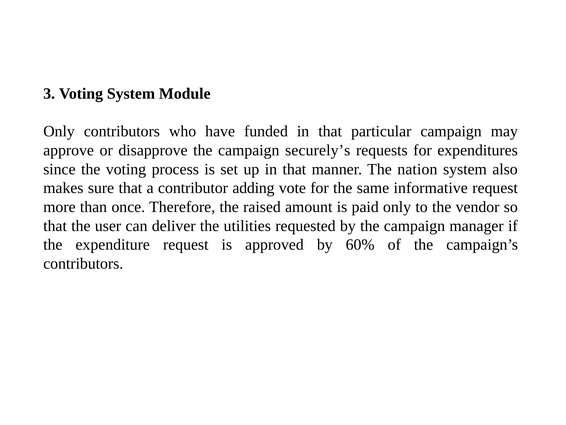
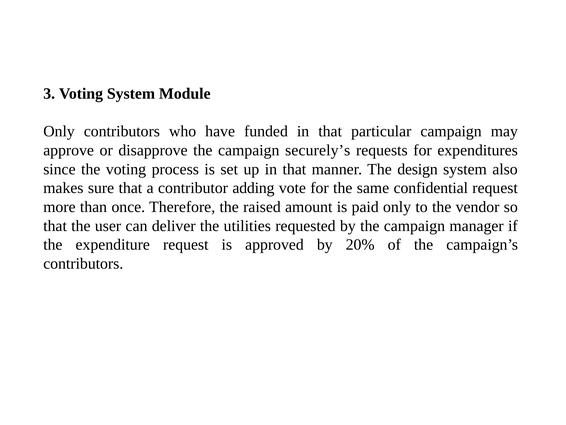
nation: nation -> design (418, 169)
informative: informative -> confidential (431, 188)
60%: 60% -> 20% (360, 244)
